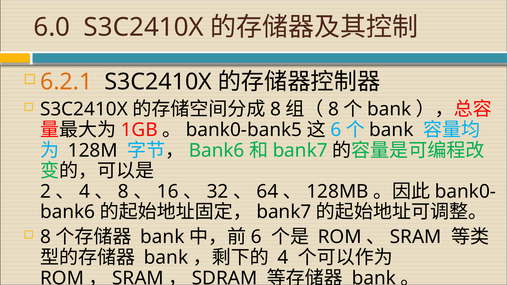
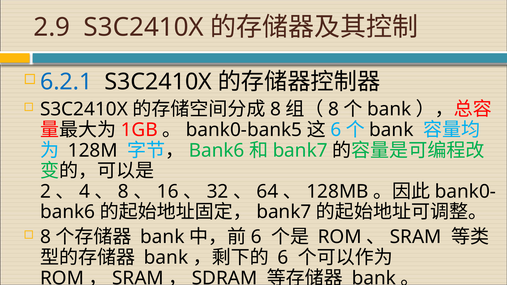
6.0: 6.0 -> 2.9 (52, 27)
6.2.1 colour: orange -> blue (66, 82)
4: 4 -> 6 (283, 258)
